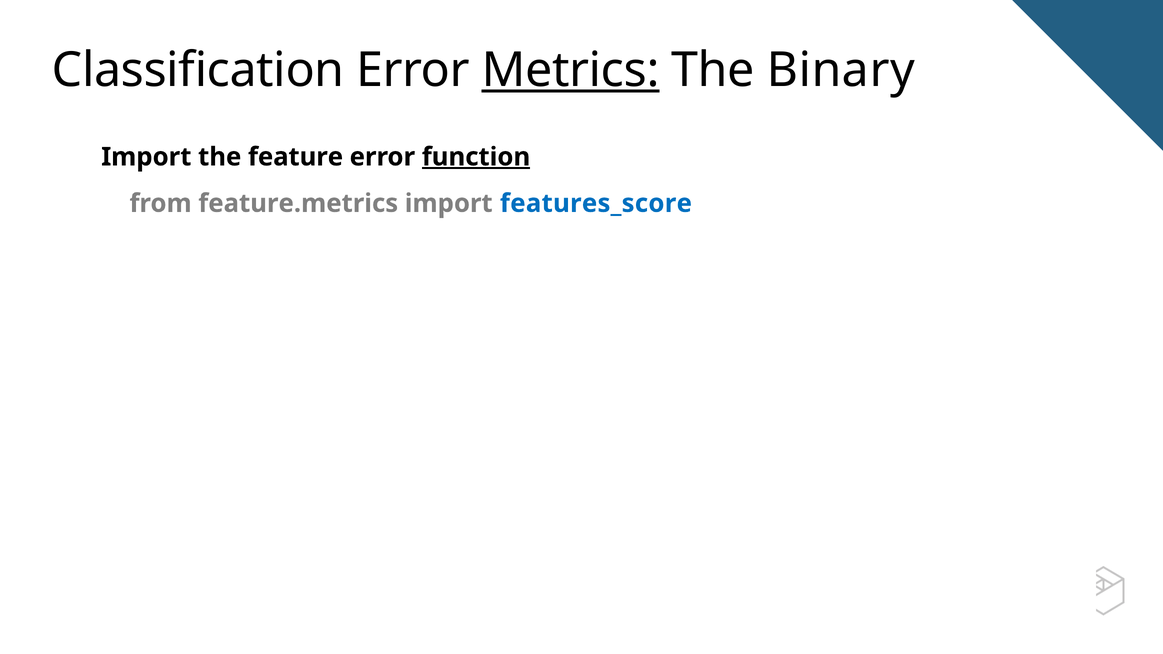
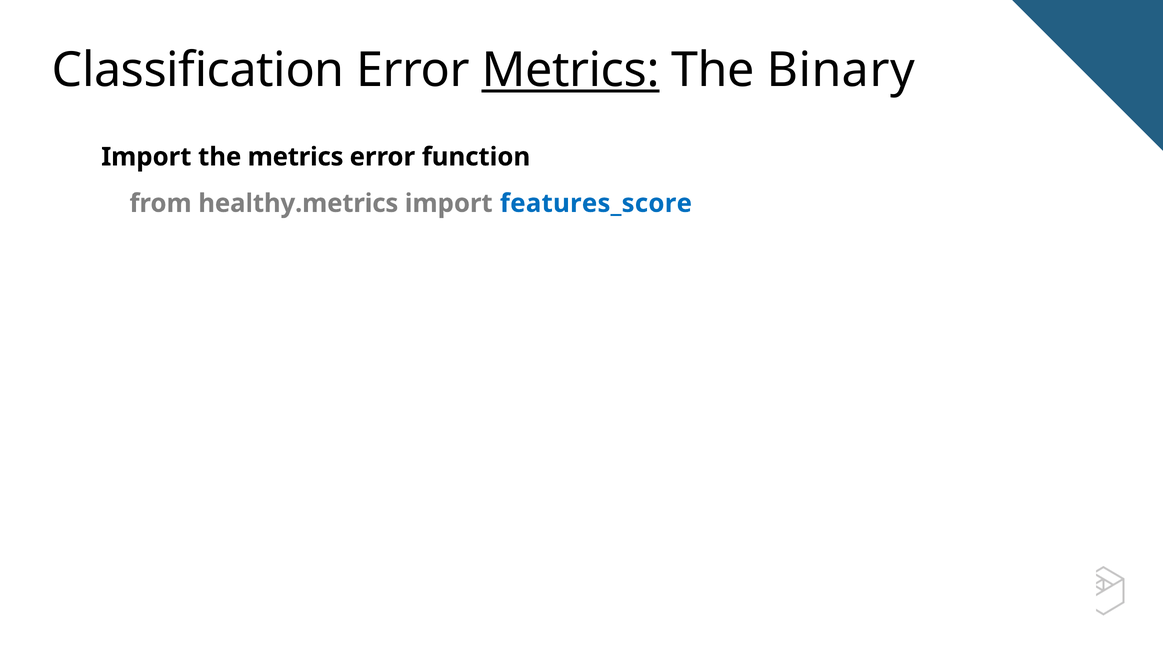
the feature: feature -> metrics (296, 157)
function underline: present -> none (476, 157)
feature.metrics: feature.metrics -> healthy.metrics (298, 203)
